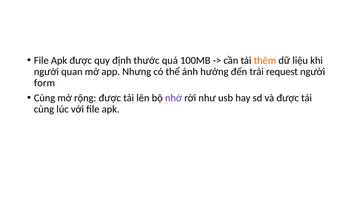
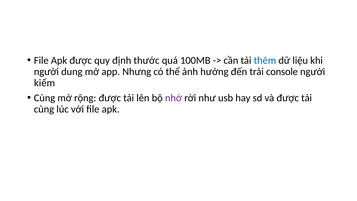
thêm colour: orange -> blue (265, 60)
quan: quan -> dung (72, 72)
request: request -> console (282, 72)
form: form -> kiểm (44, 83)
